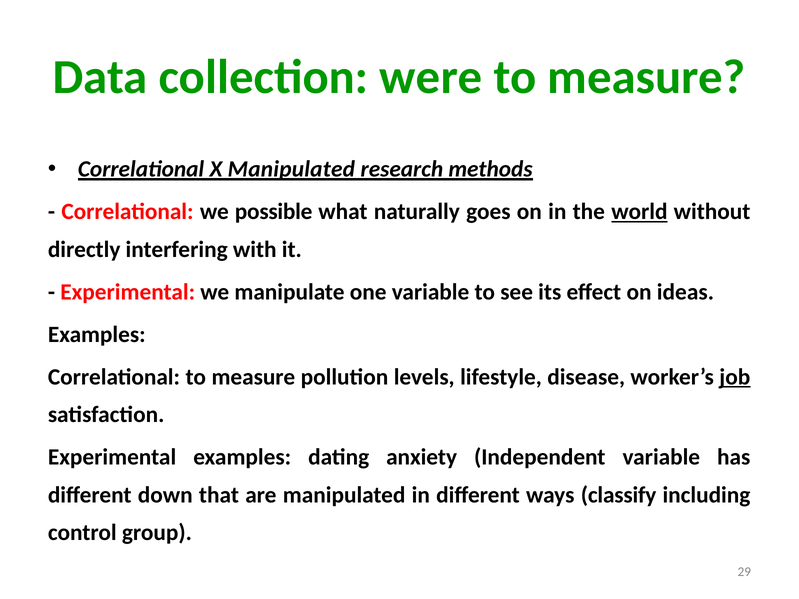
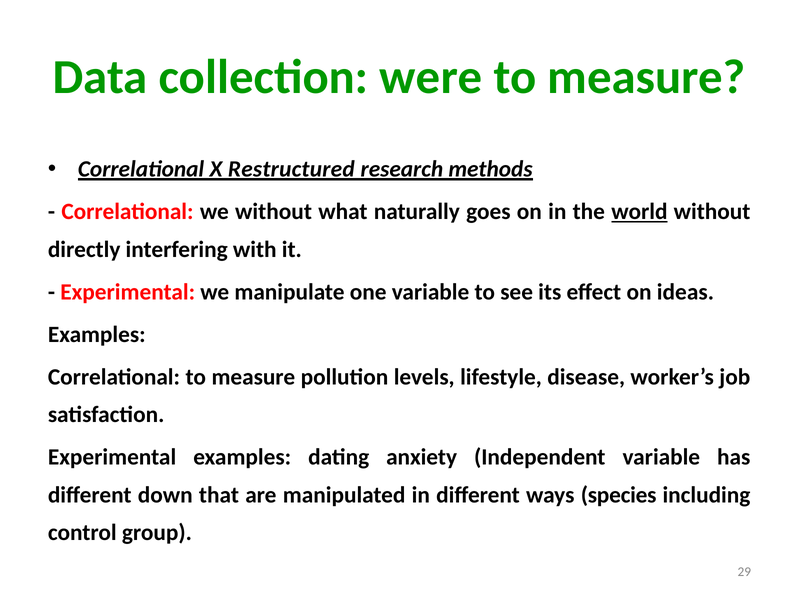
X Manipulated: Manipulated -> Restructured (291, 169)
we possible: possible -> without (274, 212)
job underline: present -> none (735, 377)
classify: classify -> species (619, 495)
